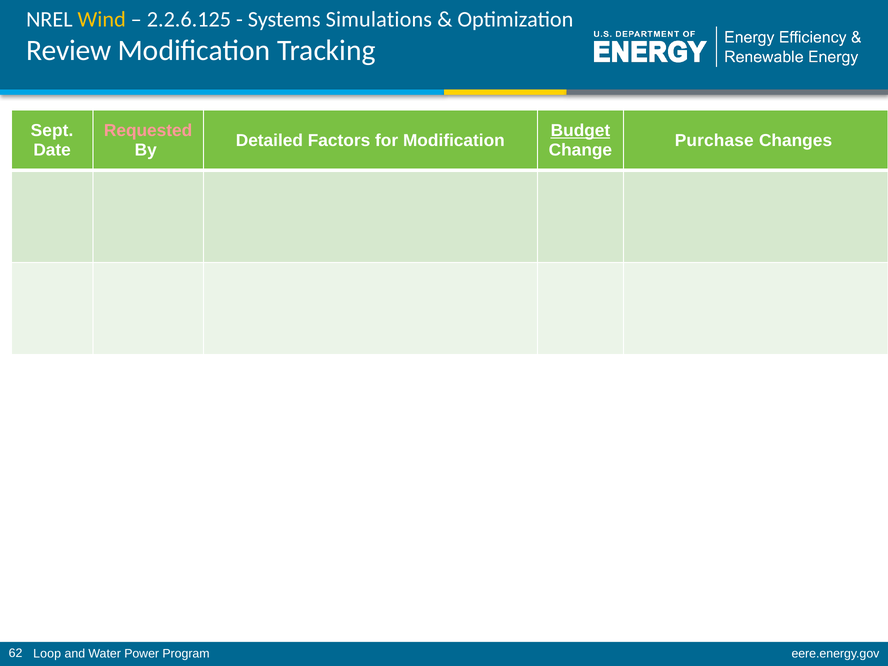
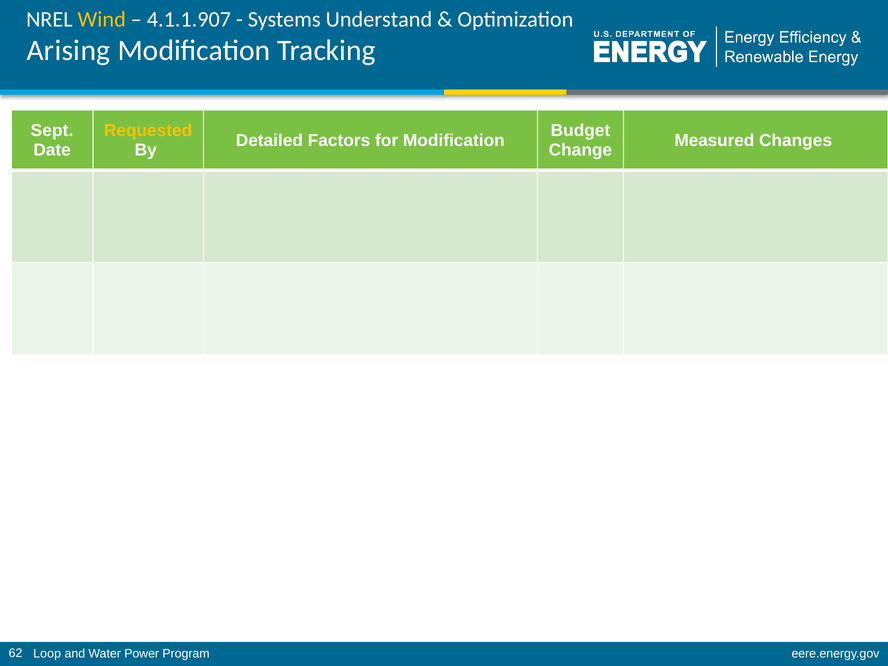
2.2.6.125: 2.2.6.125 -> 4.1.1.907 (189, 20)
Simulations: Simulations -> Understand (379, 20)
Review: Review -> Arising (68, 50)
Requested colour: pink -> yellow (148, 131)
Budget underline: present -> none (580, 131)
Purchase: Purchase -> Measured (714, 140)
